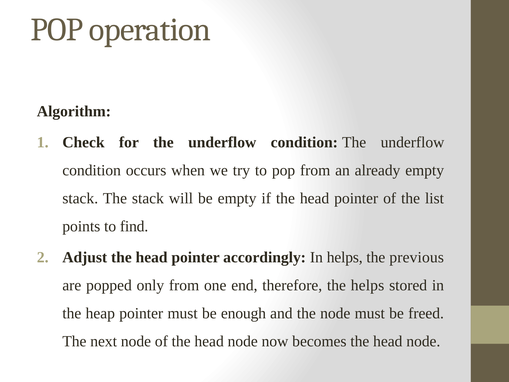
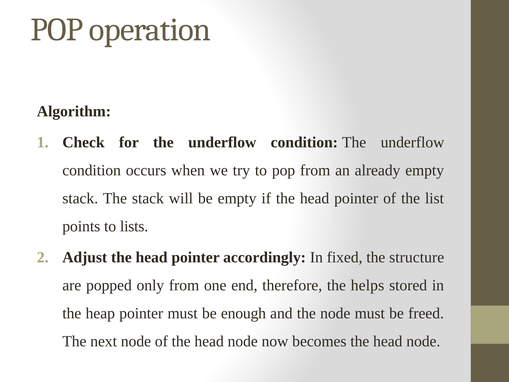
find: find -> lists (134, 226)
In helps: helps -> fixed (345, 257)
previous: previous -> structure (417, 257)
